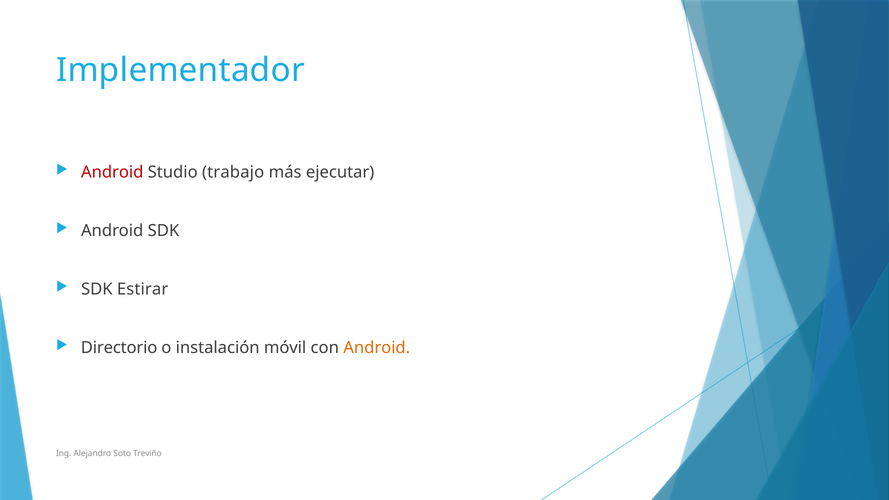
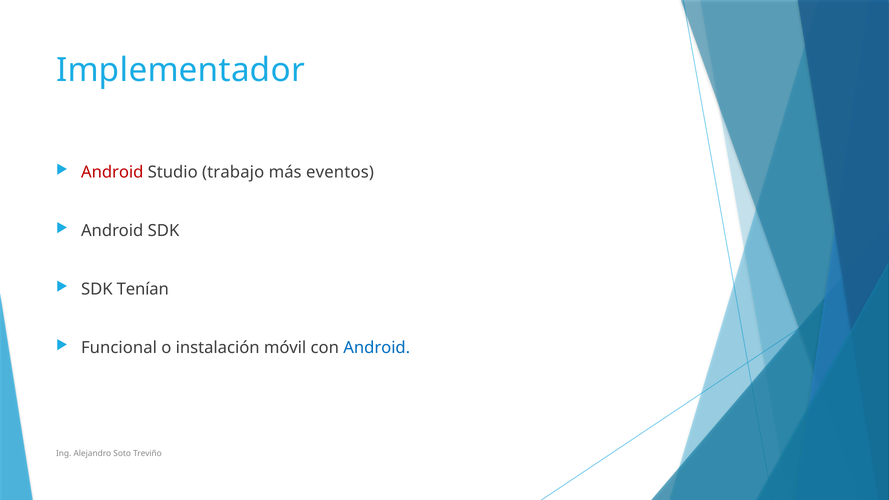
ejecutar: ejecutar -> eventos (340, 172)
Estirar: Estirar -> Tenían (143, 289)
Directorio: Directorio -> Funcional (119, 348)
Android colour: orange -> blue (377, 348)
